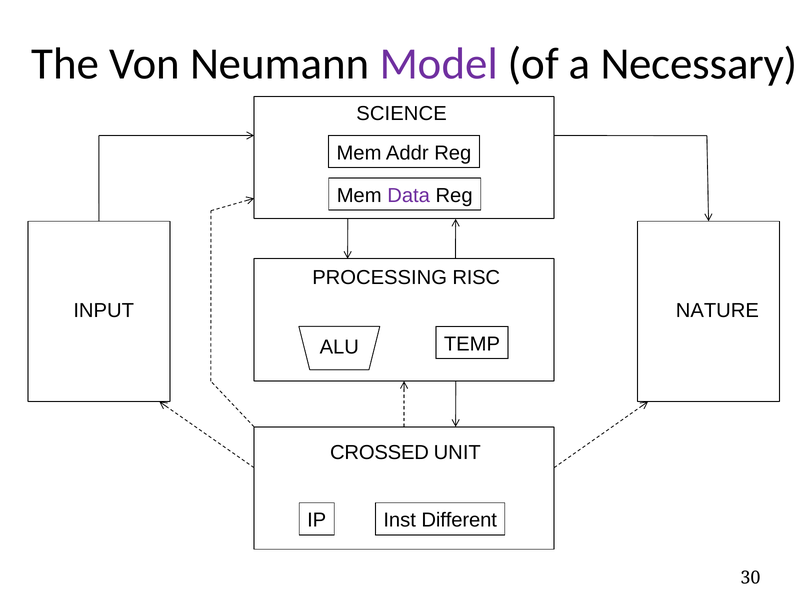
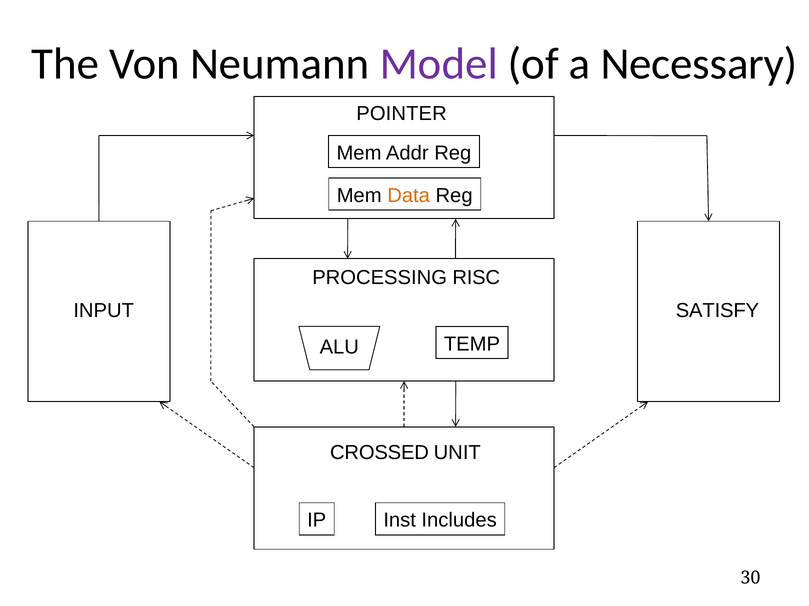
SCIENCE: SCIENCE -> POINTER (402, 114)
Data colour: purple -> orange (409, 196)
NATURE: NATURE -> SATISFY (717, 311)
Different: Different -> Includes (459, 521)
